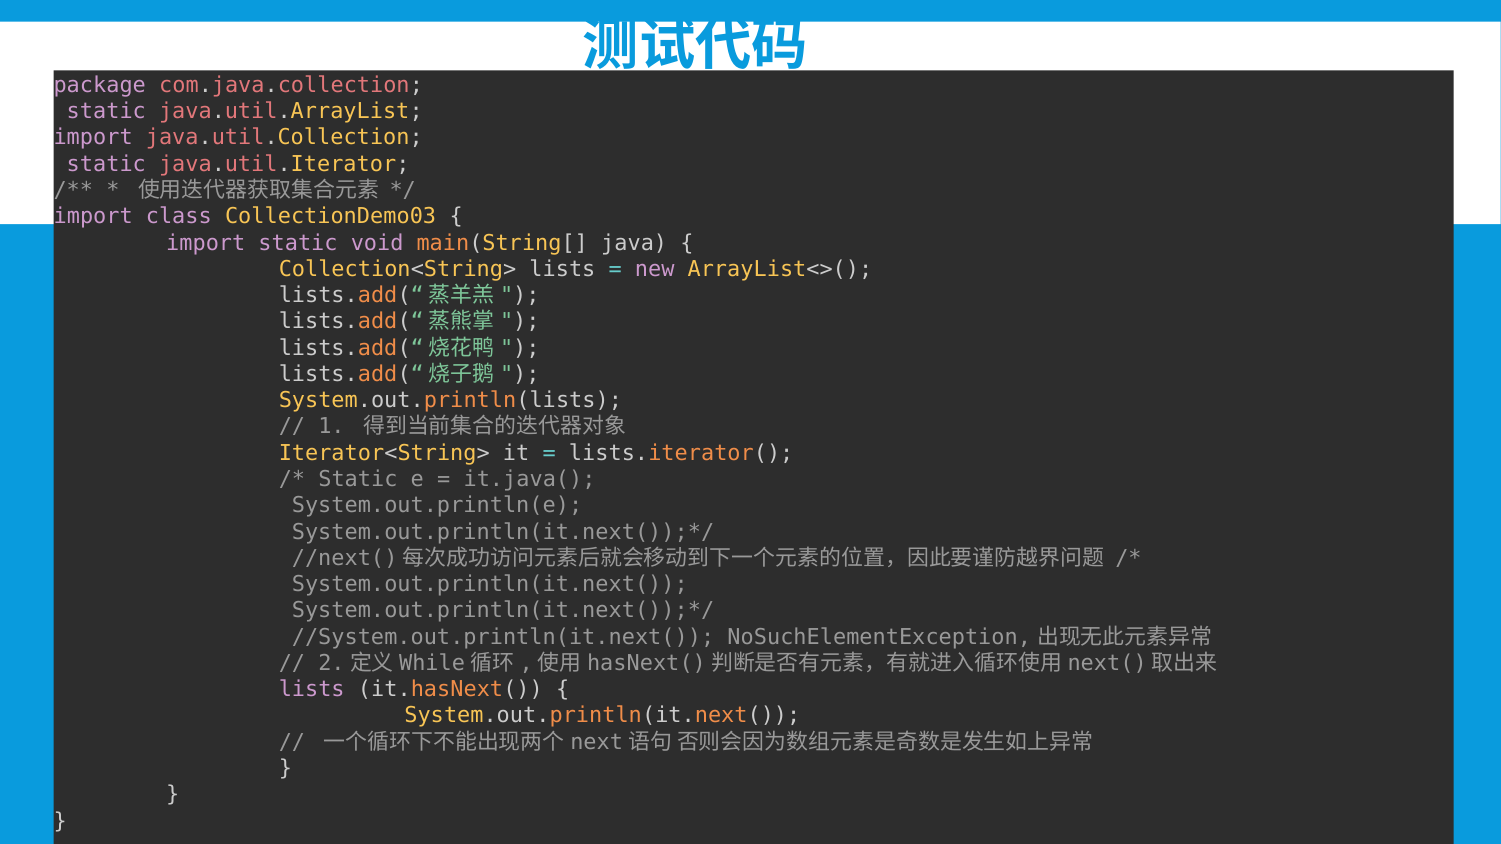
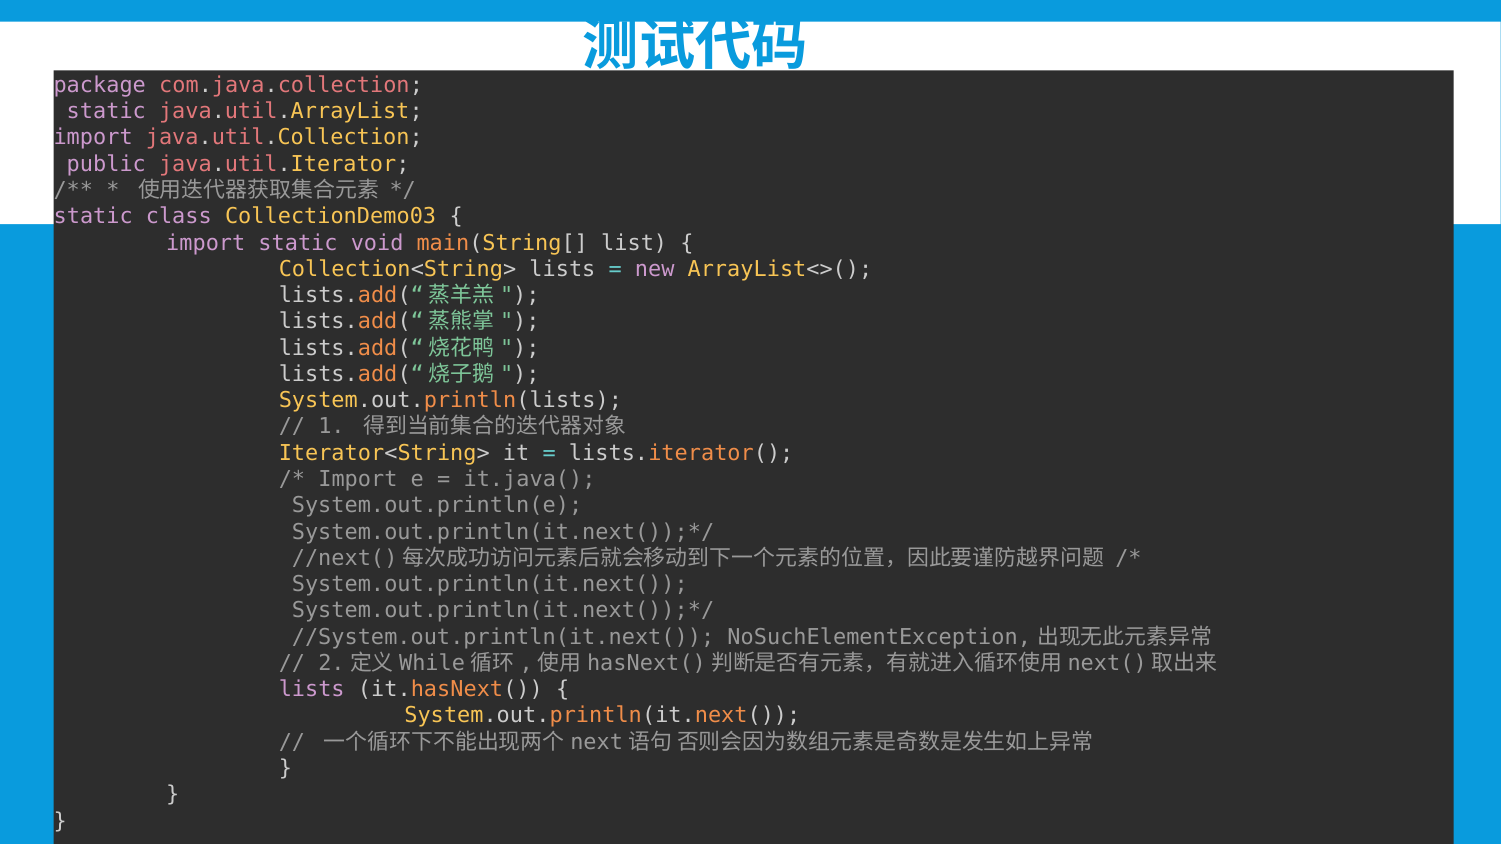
static: static -> public (106, 164)
import: import -> static (93, 217)
java: java -> list (634, 243)
Static: Static -> Import (358, 479)
